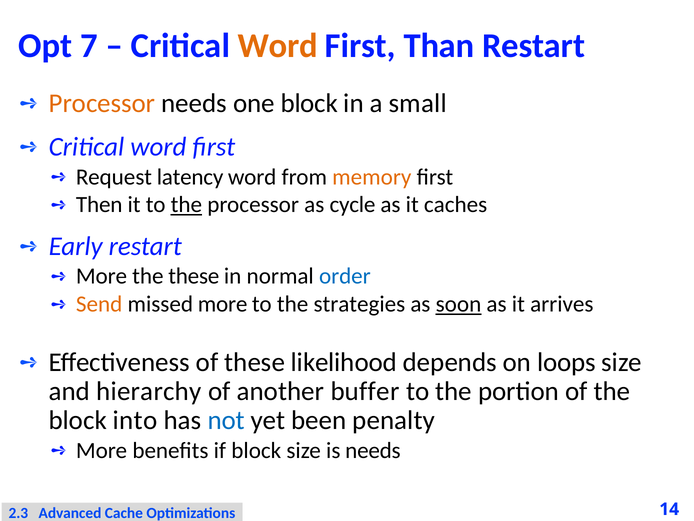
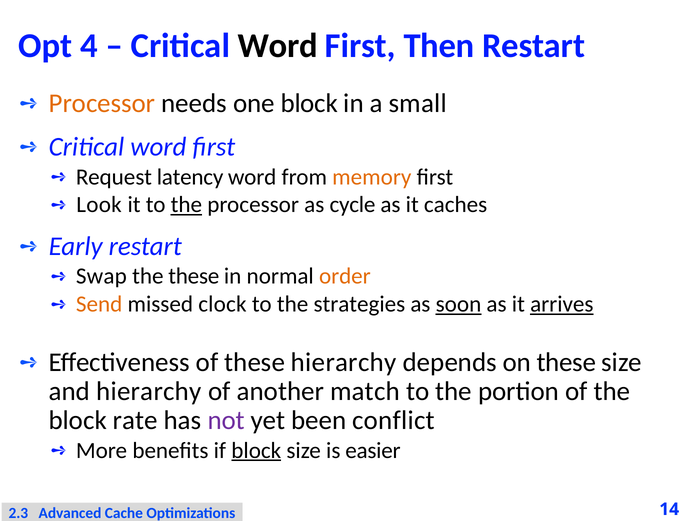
7: 7 -> 4 (89, 46)
Word colour: orange -> black (278, 46)
Than: Than -> Then (439, 46)
Then: Then -> Look (99, 205)
More: More -> Swap (101, 276)
order colour: blue -> orange (345, 276)
missed more: more -> clock (222, 304)
arrives underline: none -> present (562, 304)
these likelihood: likelihood -> hierarchy (344, 362)
on loops: loops -> these (566, 362)
buffer: buffer -> match (365, 391)
into: into -> rate (135, 420)
not colour: blue -> purple (226, 420)
penalty: penalty -> conflict (394, 420)
block underline: none -> present (256, 450)
is needs: needs -> easier (373, 450)
